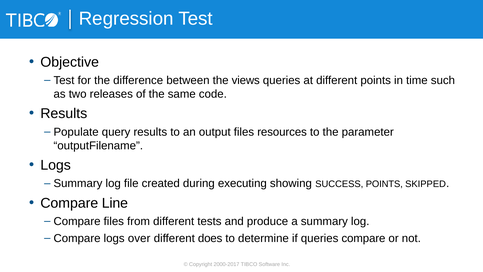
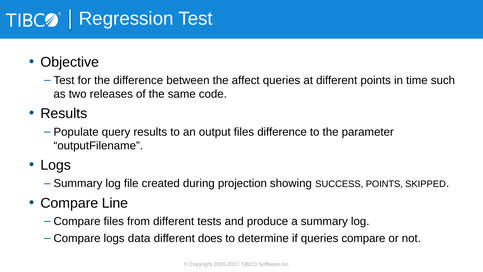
views: views -> affect (246, 80)
files resources: resources -> difference (282, 132)
executing: executing -> projection (242, 183)
over: over -> data (139, 238)
